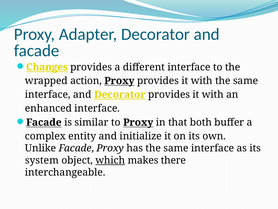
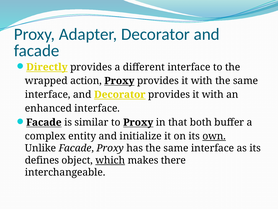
Changes: Changes -> Directly (47, 67)
own underline: none -> present (214, 136)
system: system -> defines (42, 160)
